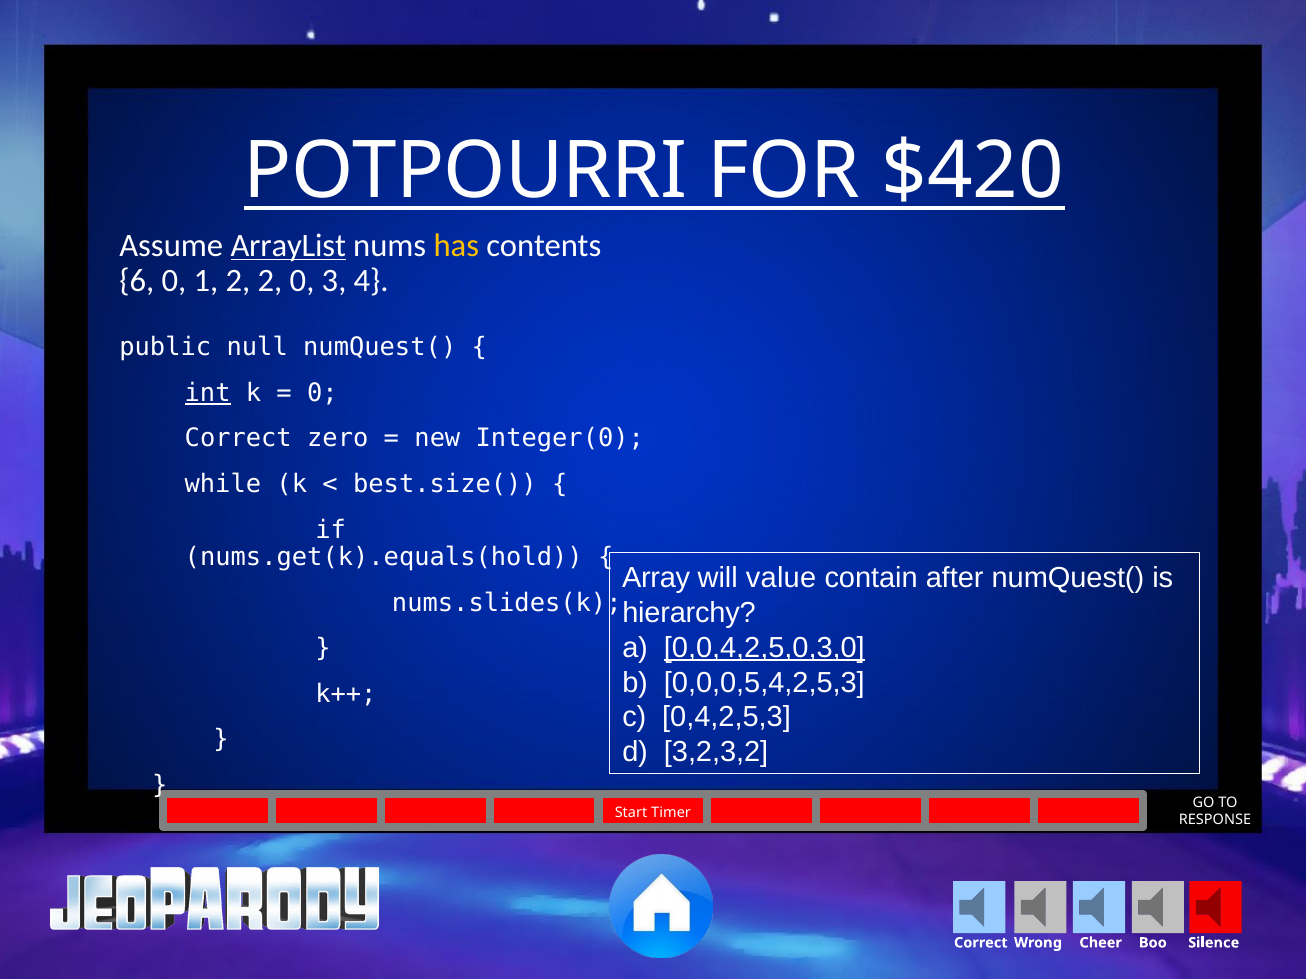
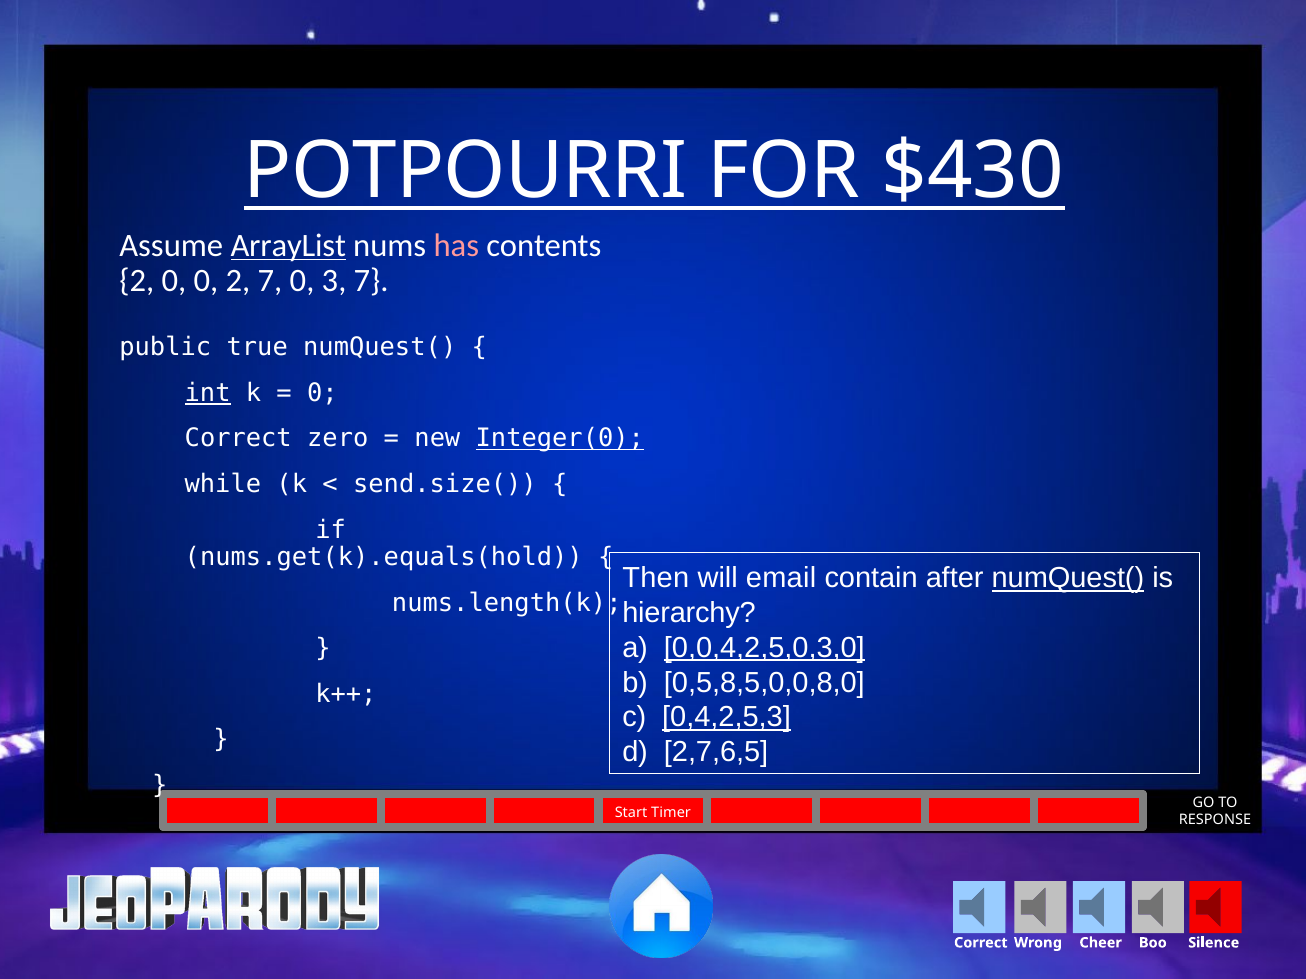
$420: $420 -> $430 (973, 172)
has colour: yellow -> pink (456, 246)
6: 6 -> 2 (137, 281)
0 1: 1 -> 0 (206, 281)
2 2: 2 -> 7 (270, 281)
3 4: 4 -> 7 (371, 281)
null: null -> true (257, 347)
Integer(0 underline: none -> present (560, 439)
best.size(: best.size( -> send.size( (445, 484)
Array: Array -> Then (656, 579)
value: value -> email (781, 579)
numQuest( underline: none -> present (1068, 579)
nums.slides(k: nums.slides(k -> nums.length(k (507, 603)
0,0,0,5,4,2,5,3: 0,0,0,5,4,2,5,3 -> 0,5,8,5,0,0,8,0 (764, 683)
0,4,2,5,3 underline: none -> present (727, 718)
3,2,3,2: 3,2,3,2 -> 2,7,6,5 (716, 753)
